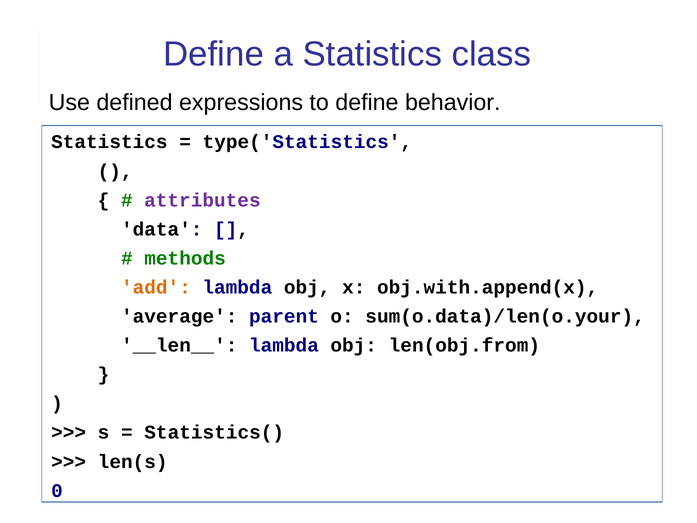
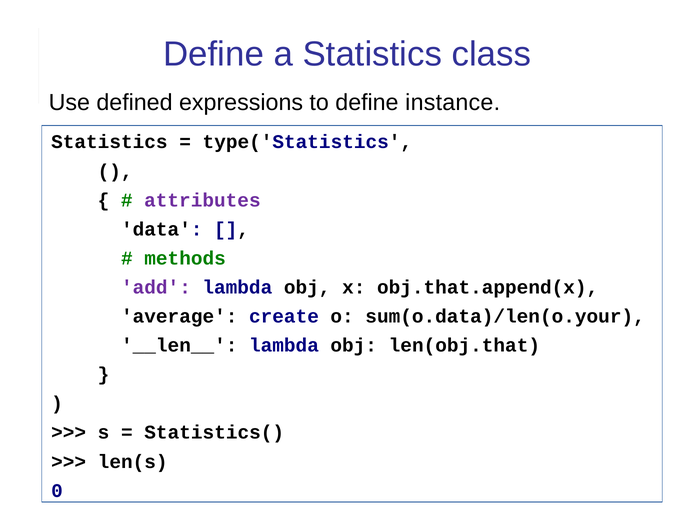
behavior: behavior -> instance (453, 103)
add colour: orange -> purple (156, 287)
obj.with.append(x: obj.with.append(x -> obj.that.append(x (488, 287)
parent: parent -> create (284, 316)
len(obj.from: len(obj.from -> len(obj.that (464, 345)
